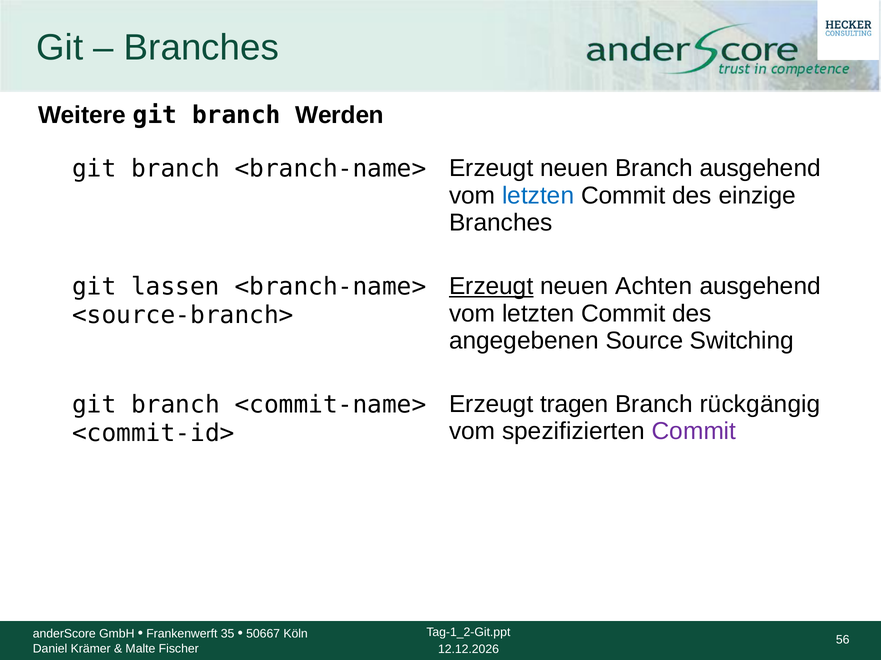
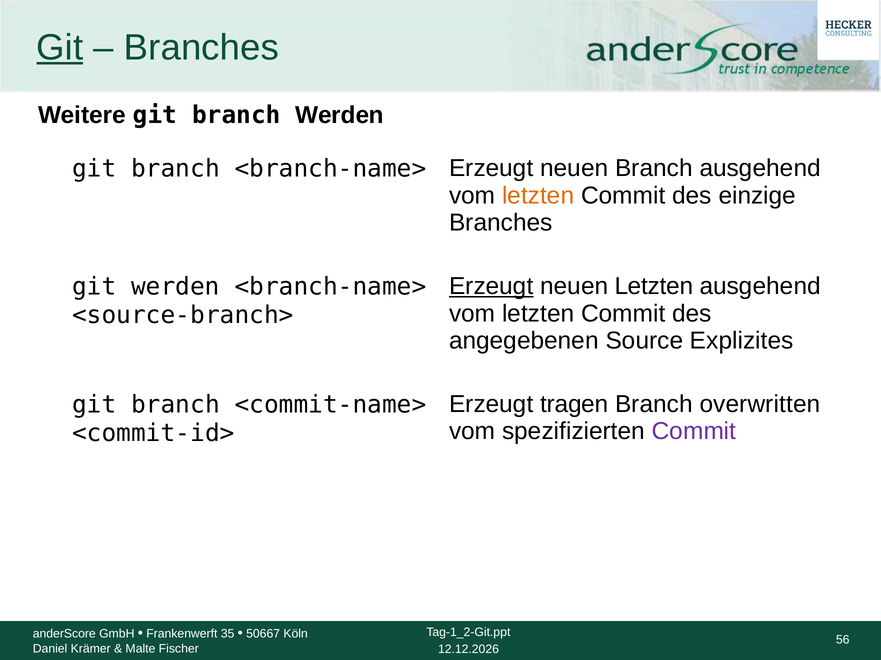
Git underline: none -> present (60, 48)
letzten colour: blue -> orange (538, 196)
neuen Achten: Achten -> Letzten (654, 286)
git lassen: lassen -> werden (175, 287)
Switching: Switching -> Explizites (742, 341)
rückgängig: rückgängig -> overwritten (760, 405)
